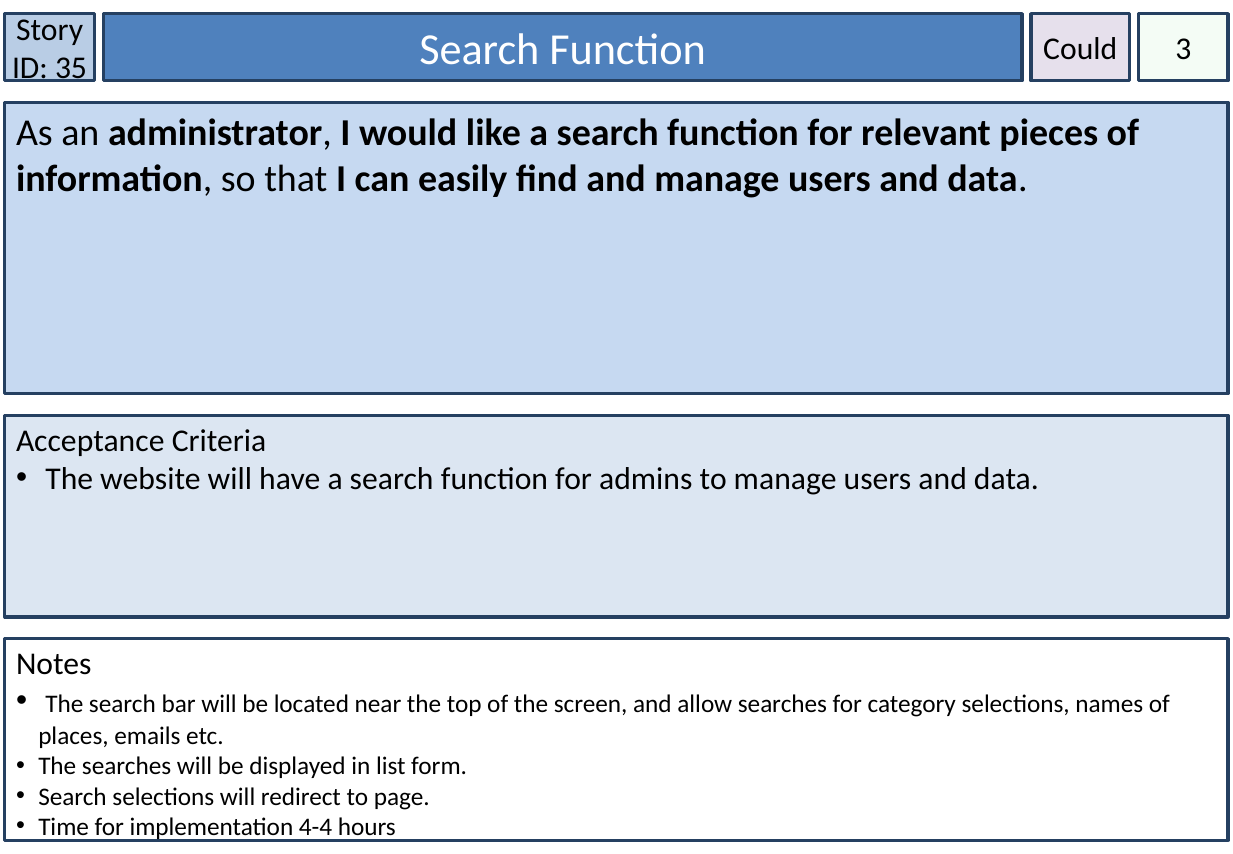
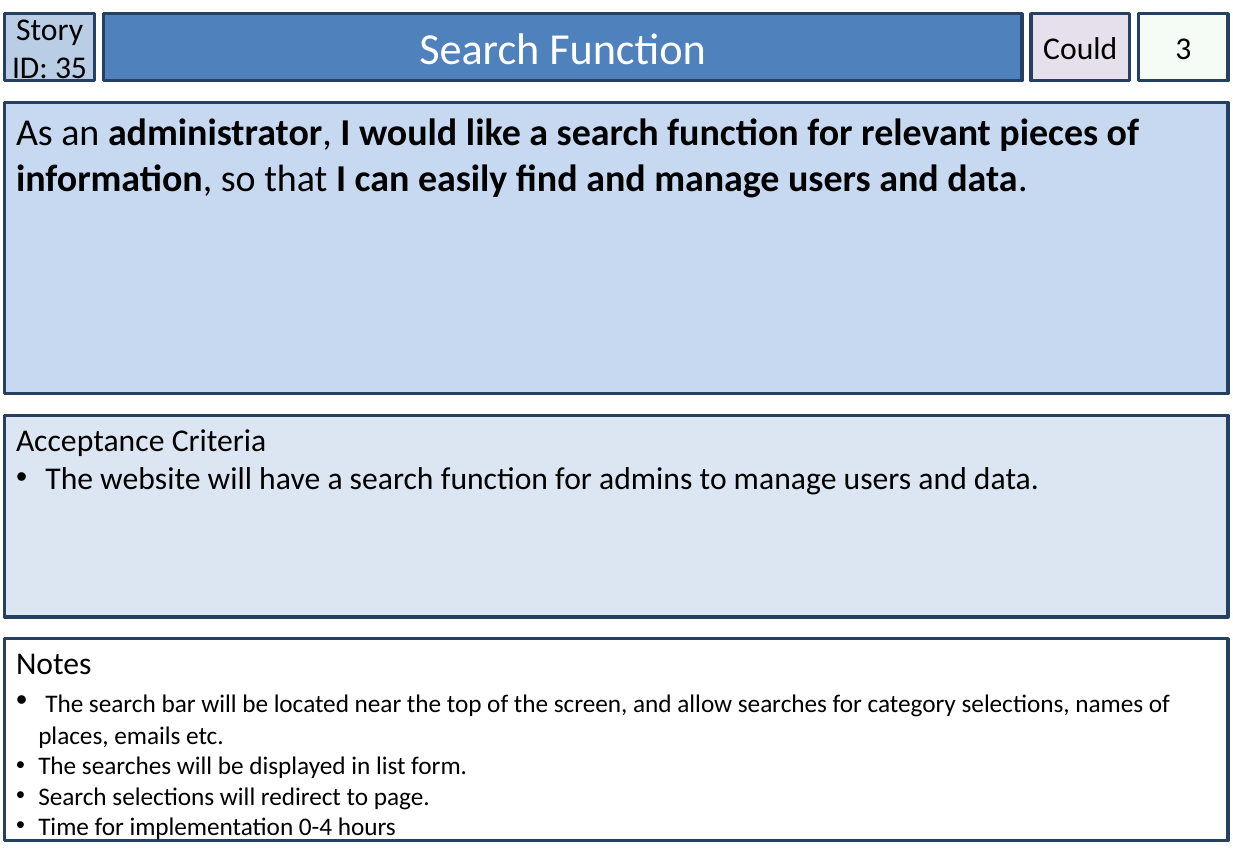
4-4: 4-4 -> 0-4 (316, 827)
